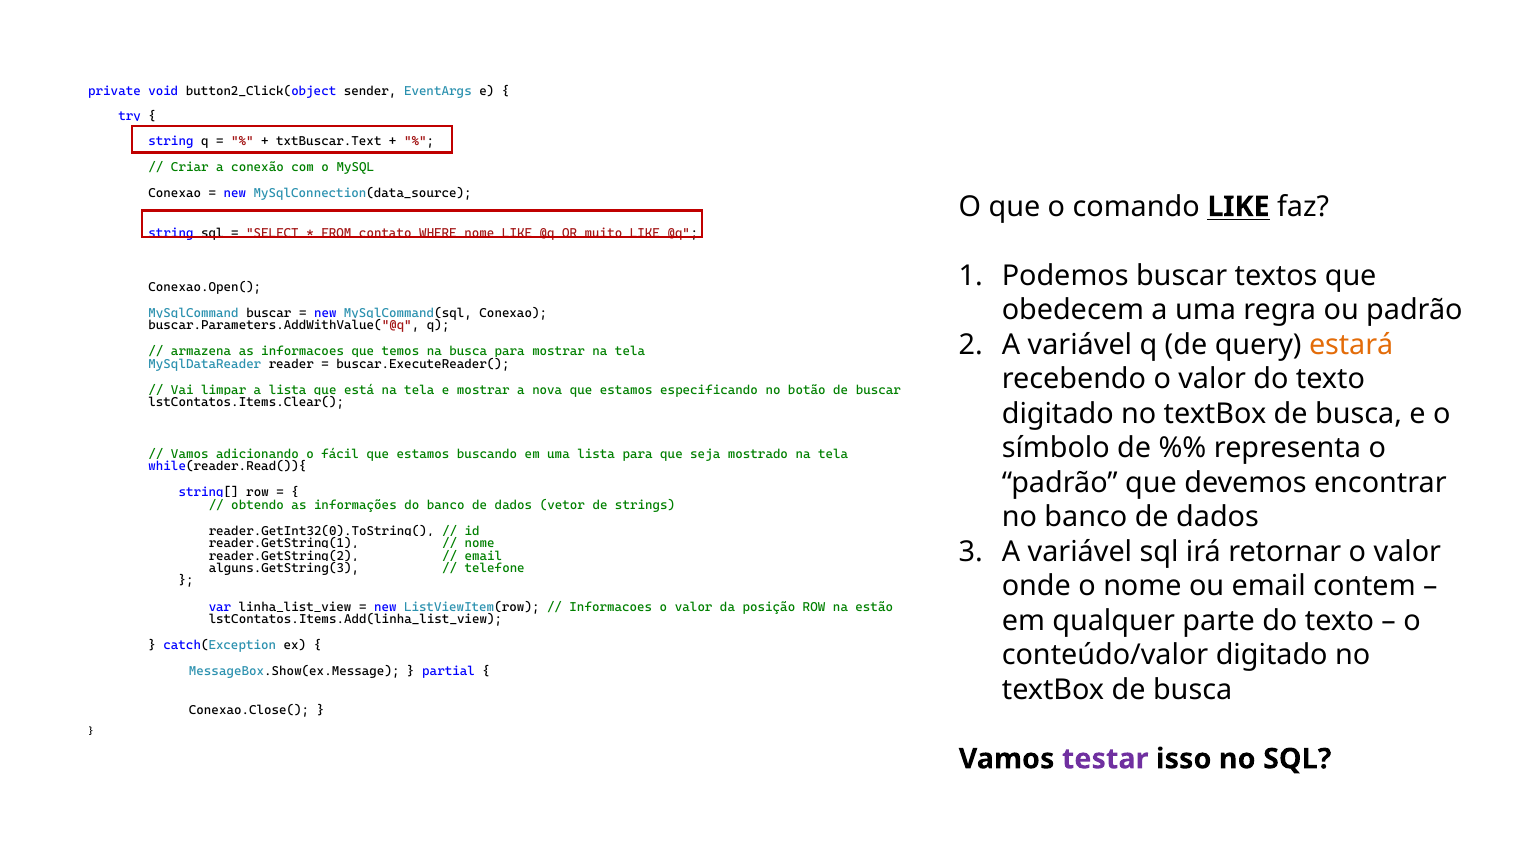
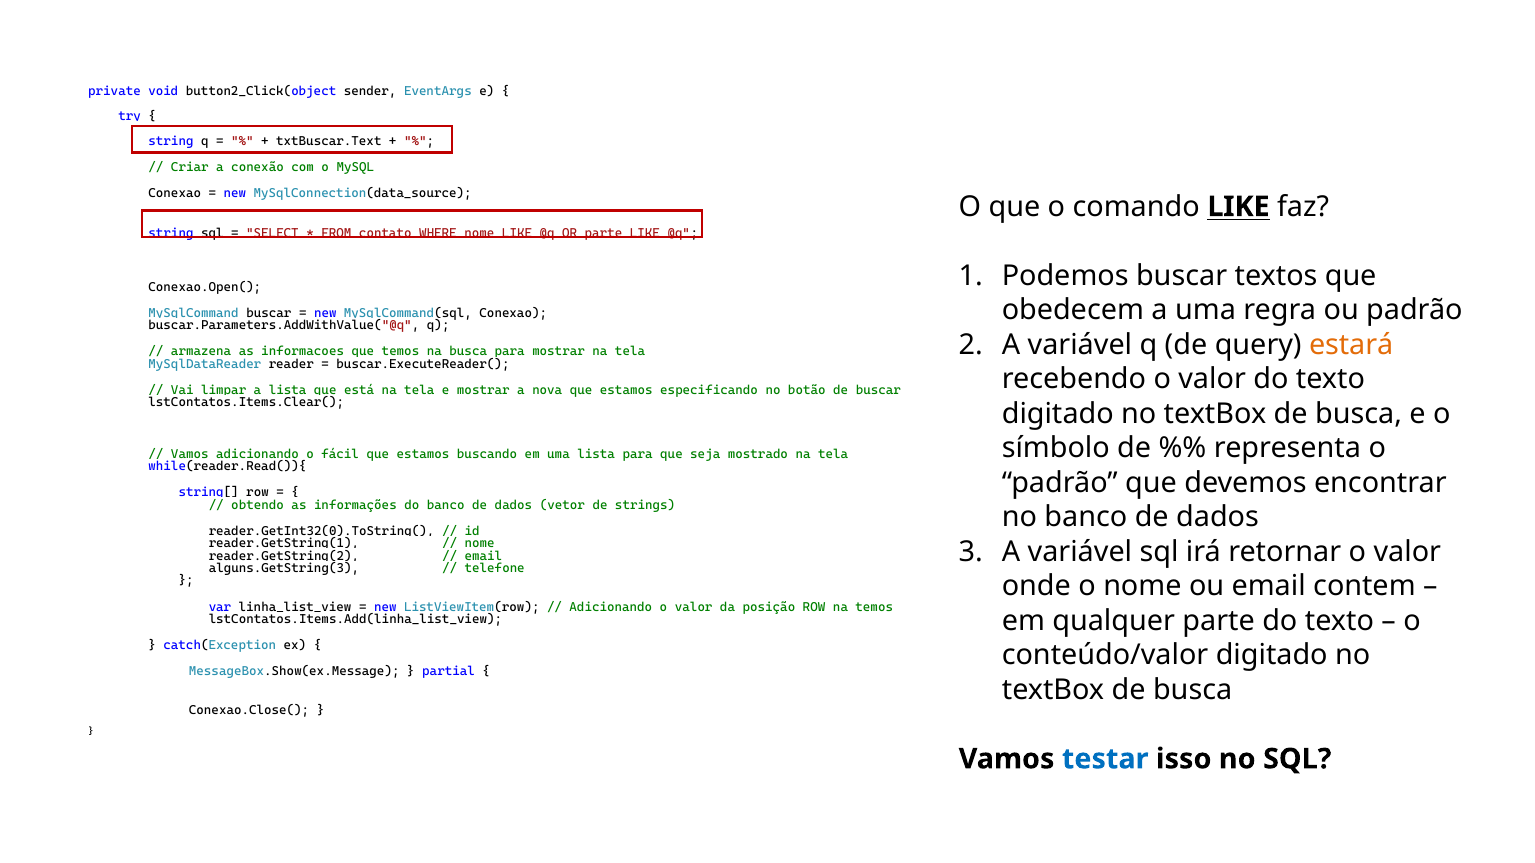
OR muito: muito -> parte (603, 233)
Informacoes: Informacoes -> Adicionando (611, 607)
na estão: estão -> temos (874, 607)
testar colour: purple -> blue (1105, 759)
